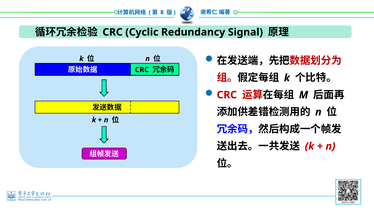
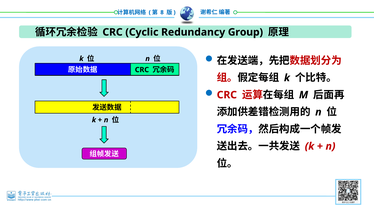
Signal: Signal -> Group (245, 32)
